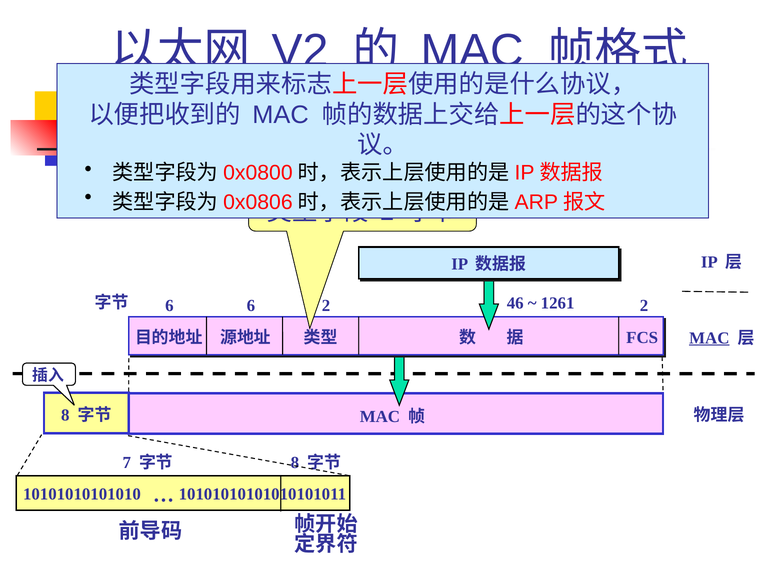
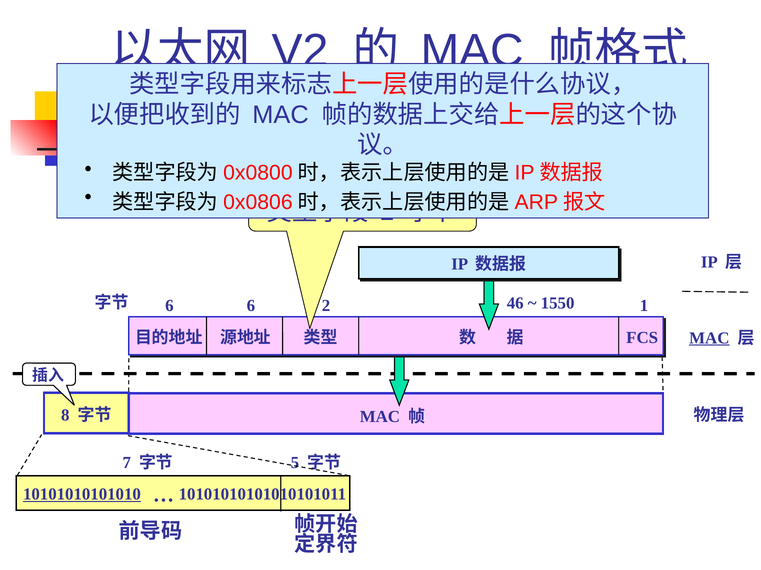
1261: 1261 -> 1550 (558, 304)
2: 2 -> 1 (644, 306)
8: 8 -> 5 (295, 463)
10101010101010 underline: none -> present (82, 495)
